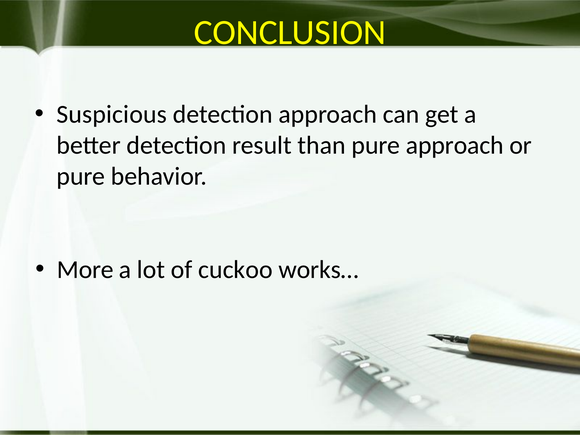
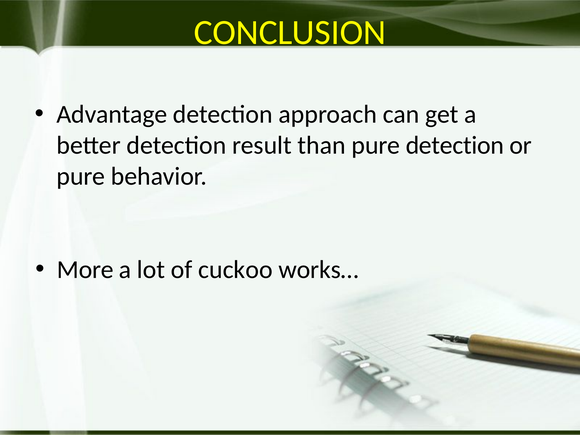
Suspicious: Suspicious -> Advantage (112, 114)
pure approach: approach -> detection (455, 145)
